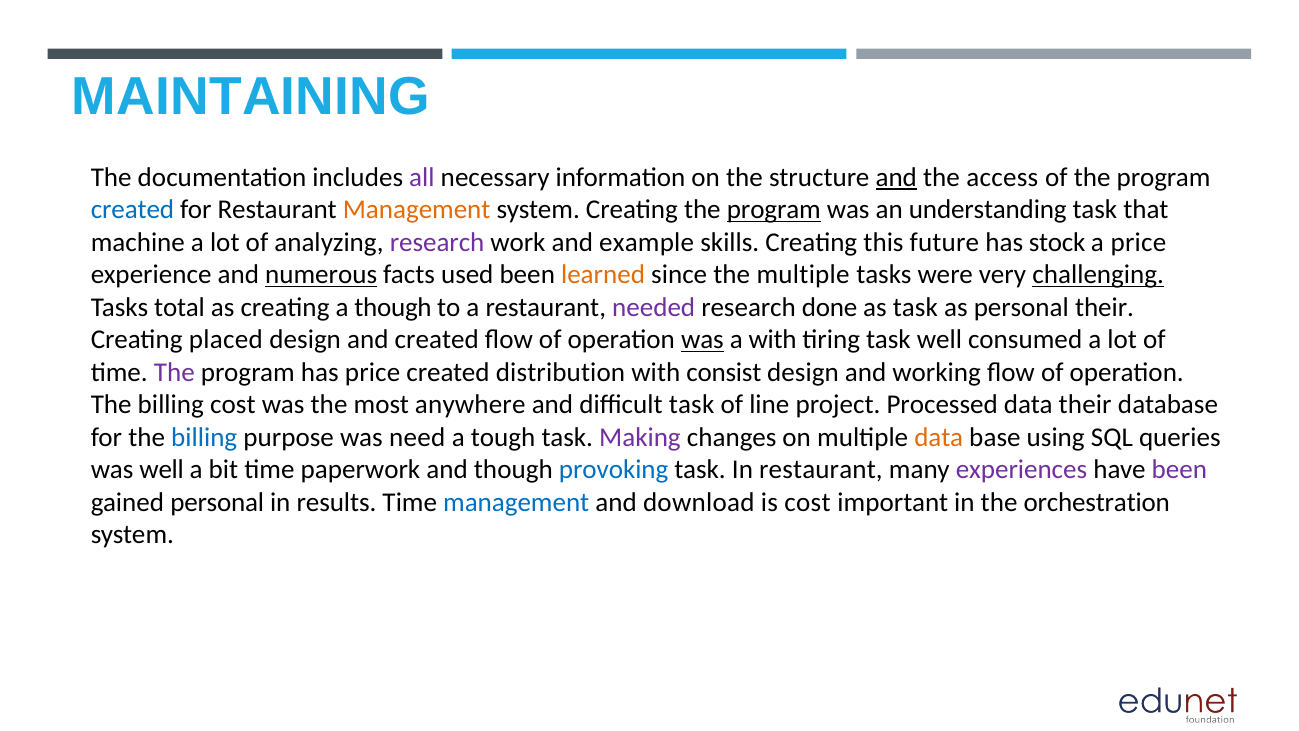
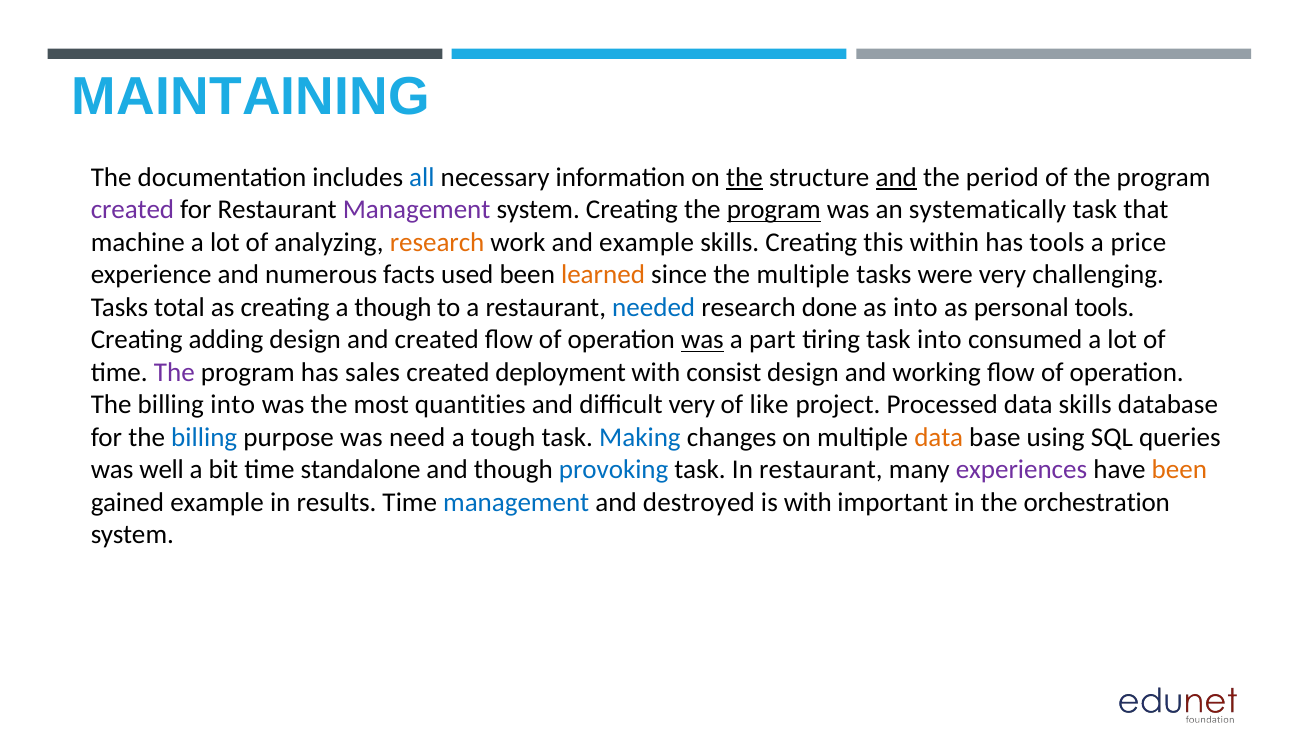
all colour: purple -> blue (422, 177)
the underline: none -> present (745, 177)
access: access -> period (1002, 177)
created colour: blue -> purple (132, 210)
Management colour: orange -> purple (417, 210)
understanding: understanding -> systematically (988, 210)
research colour: purple -> orange (437, 242)
future: future -> within (944, 242)
has stock: stock -> tools (1057, 242)
numerous underline: present -> none (321, 275)
challenging underline: present -> none (1098, 275)
needed colour: purple -> blue (654, 307)
as task: task -> into (915, 307)
personal their: their -> tools (1105, 307)
placed: placed -> adding (226, 340)
a with: with -> part (772, 340)
task well: well -> into (939, 340)
has price: price -> sales (373, 372)
distribution: distribution -> deployment (561, 372)
billing cost: cost -> into (233, 405)
anywhere: anywhere -> quantities (470, 405)
difficult task: task -> very (692, 405)
line: line -> like (769, 405)
data their: their -> skills (1085, 405)
Making colour: purple -> blue (640, 437)
paperwork: paperwork -> standalone (361, 470)
been colour: purple -> orange (1179, 470)
gained personal: personal -> example (217, 502)
download: download -> destroyed (699, 502)
is cost: cost -> with (808, 502)
